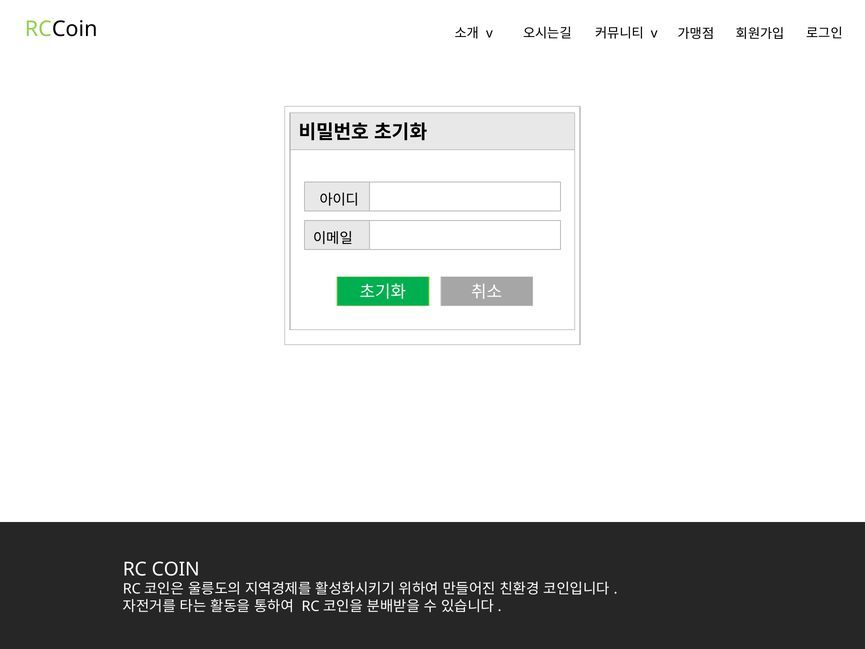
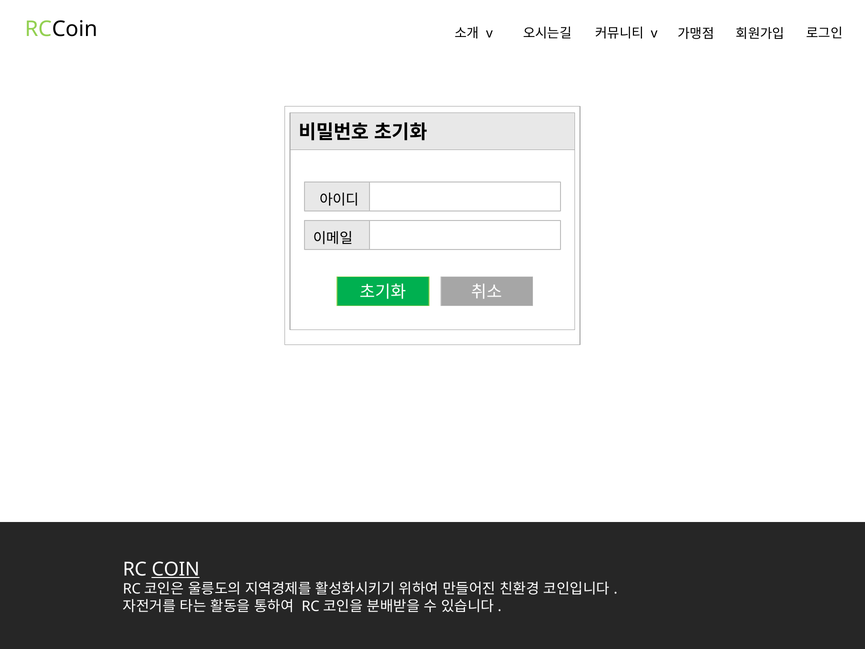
COIN underline: none -> present (176, 569)
